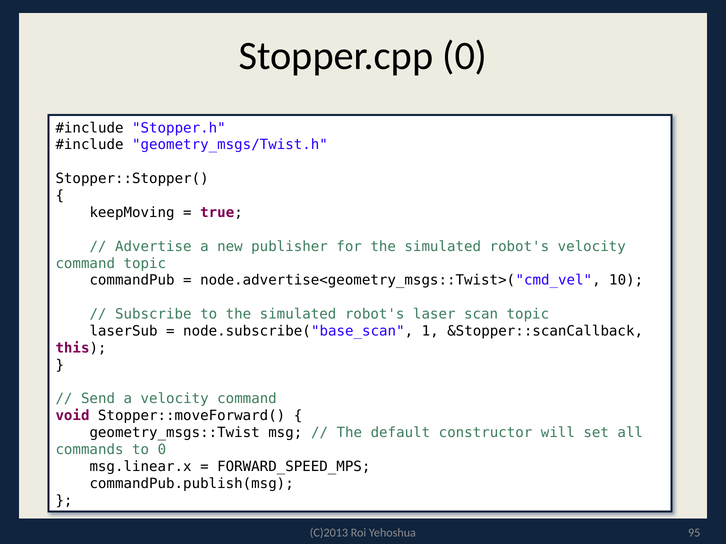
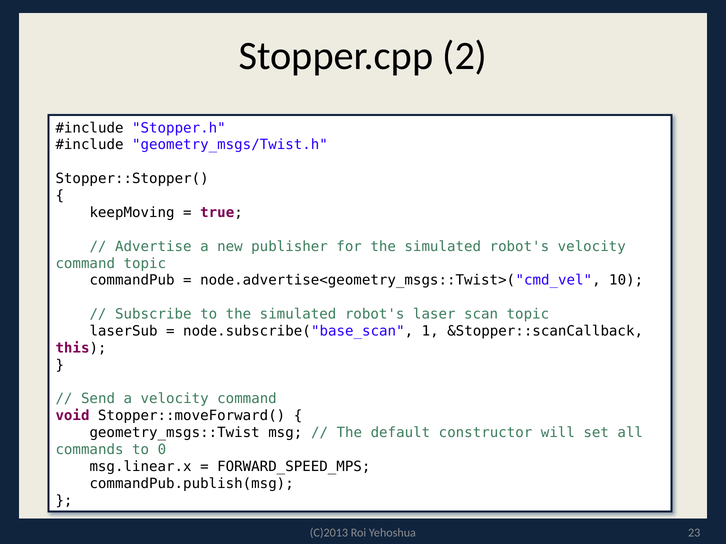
Stopper.cpp 0: 0 -> 2 (465, 56)
95: 95 -> 23 (694, 533)
